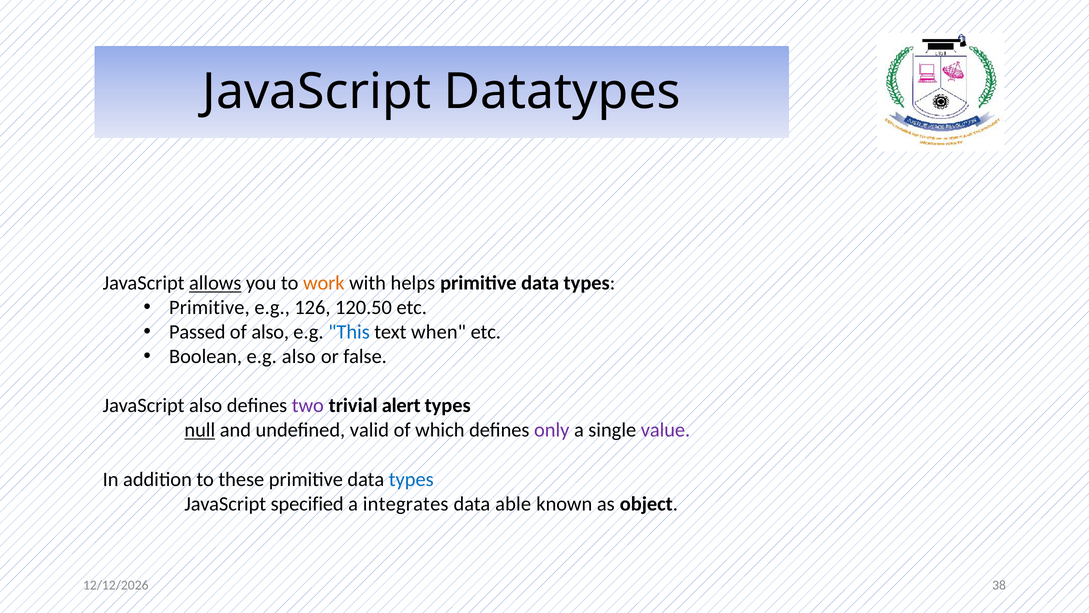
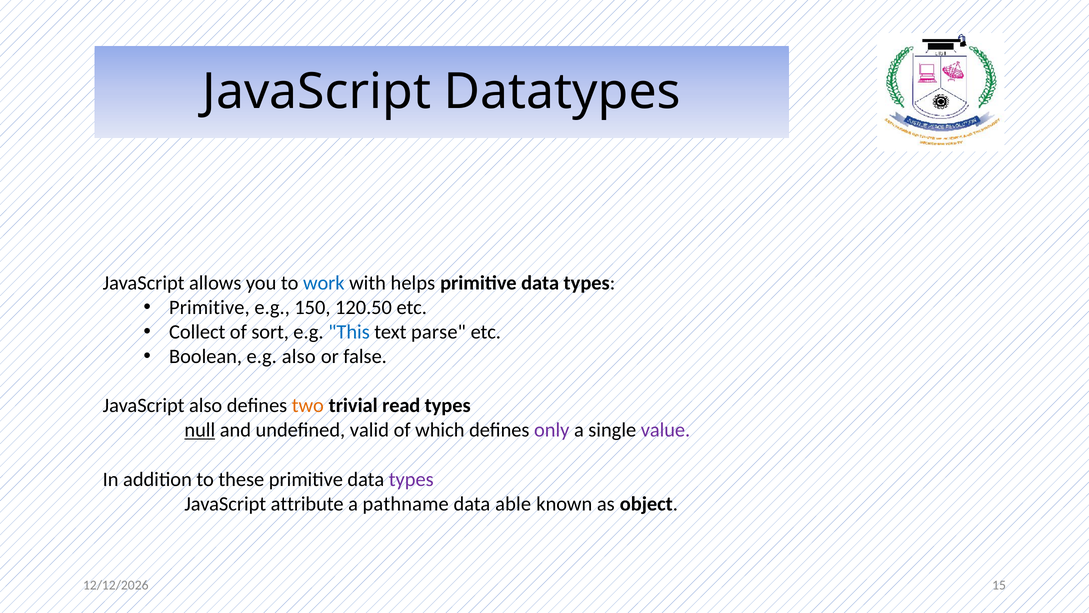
allows underline: present -> none (215, 283)
work colour: orange -> blue (324, 283)
126: 126 -> 150 (312, 307)
Passed: Passed -> Collect (197, 332)
of also: also -> sort (270, 332)
when: when -> parse (438, 332)
two colour: purple -> orange (308, 405)
alert: alert -> read (401, 405)
types colour: blue -> purple (411, 479)
specified: specified -> attribute (307, 503)
integrates: integrates -> pathname (406, 503)
38: 38 -> 15 (999, 585)
